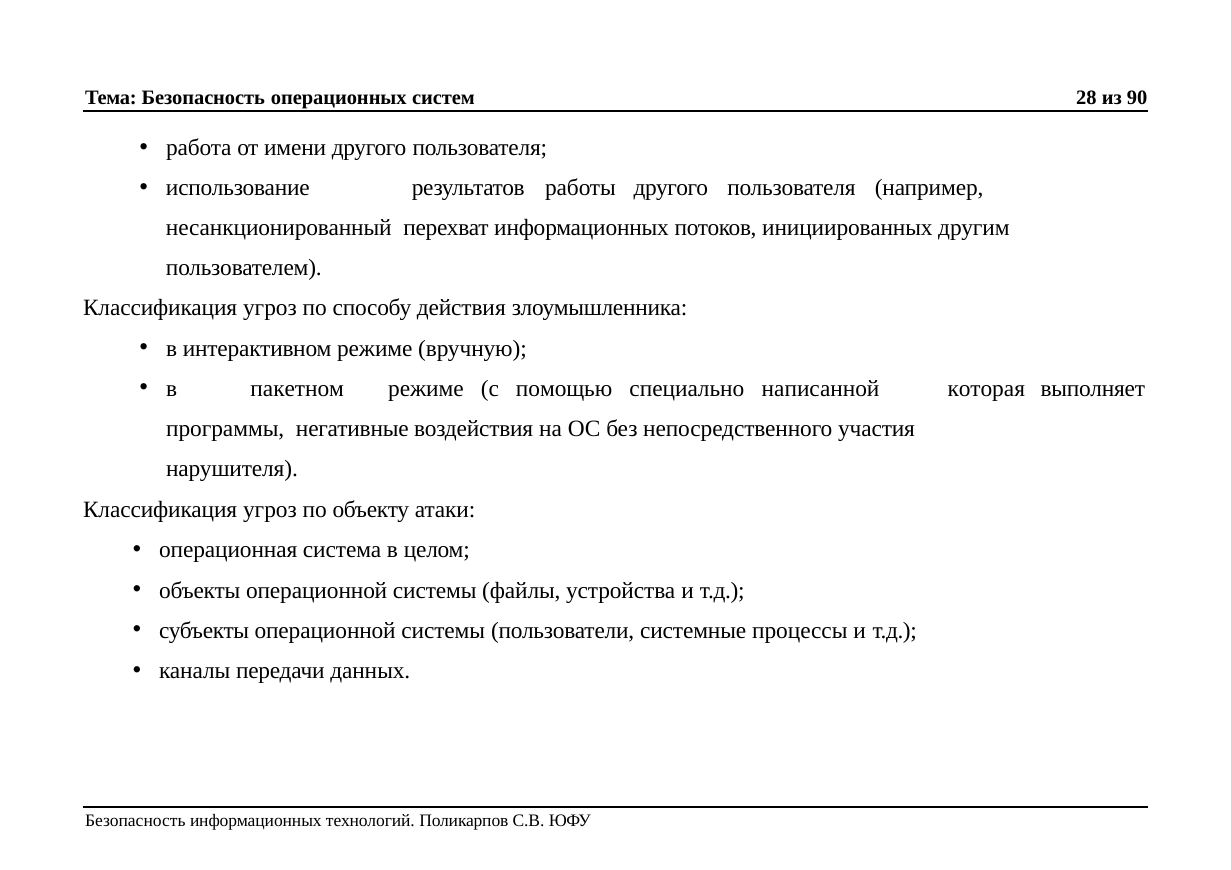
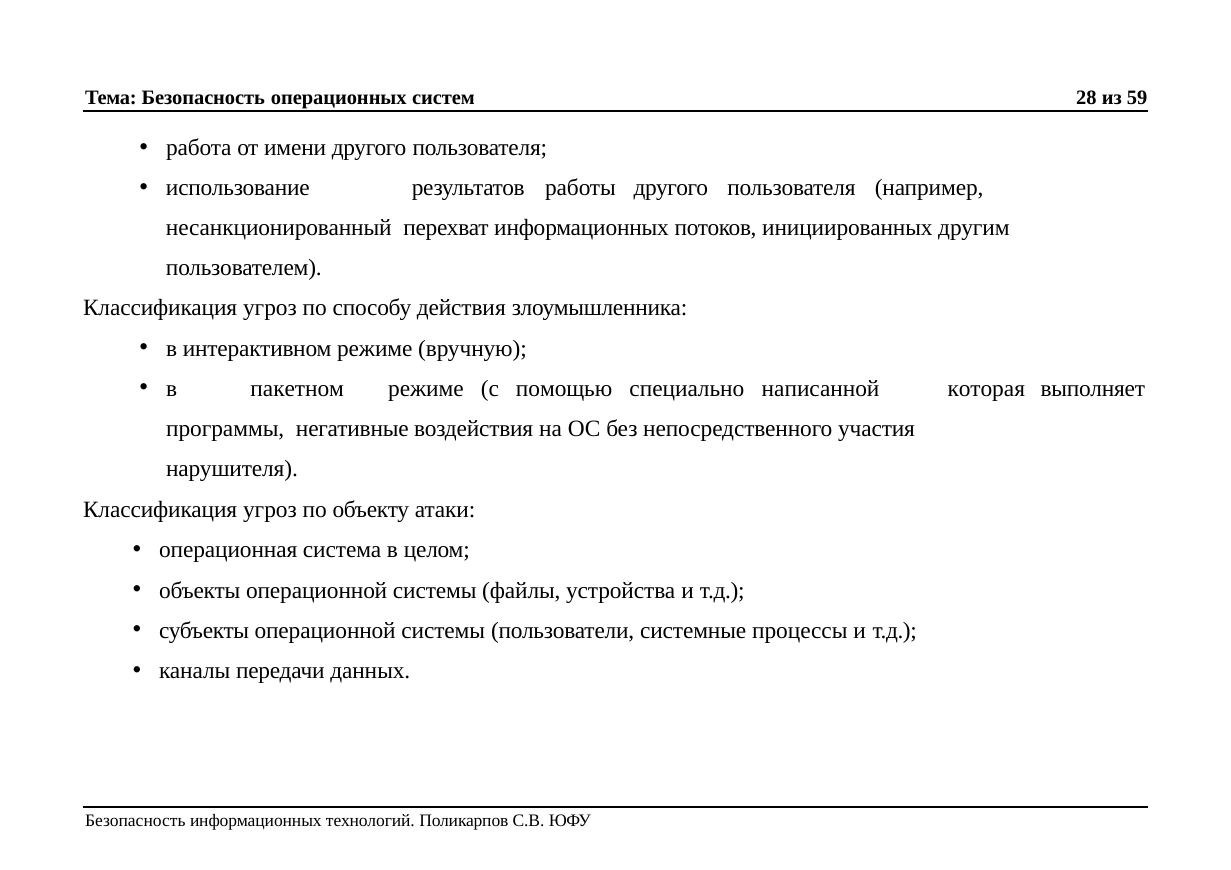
90: 90 -> 59 (1137, 97)
